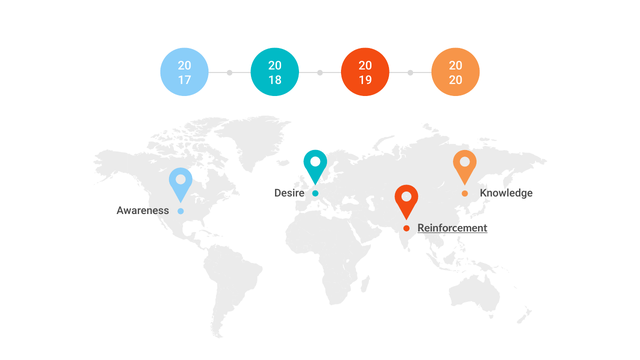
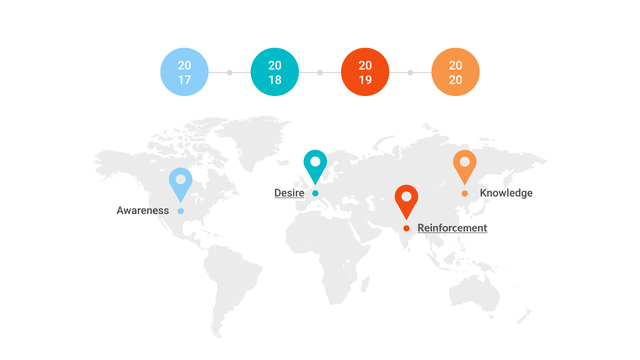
Desire underline: none -> present (289, 193)
